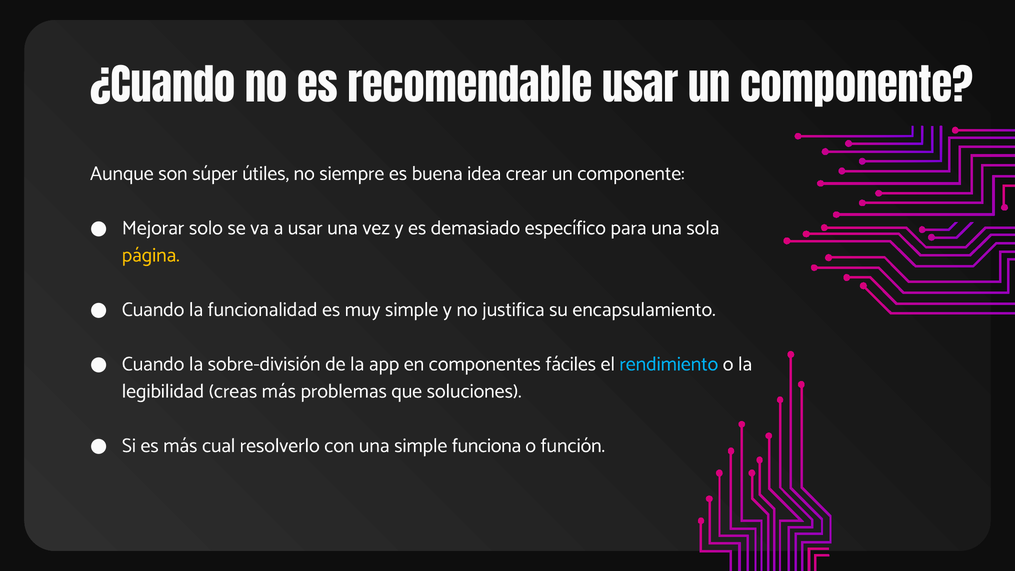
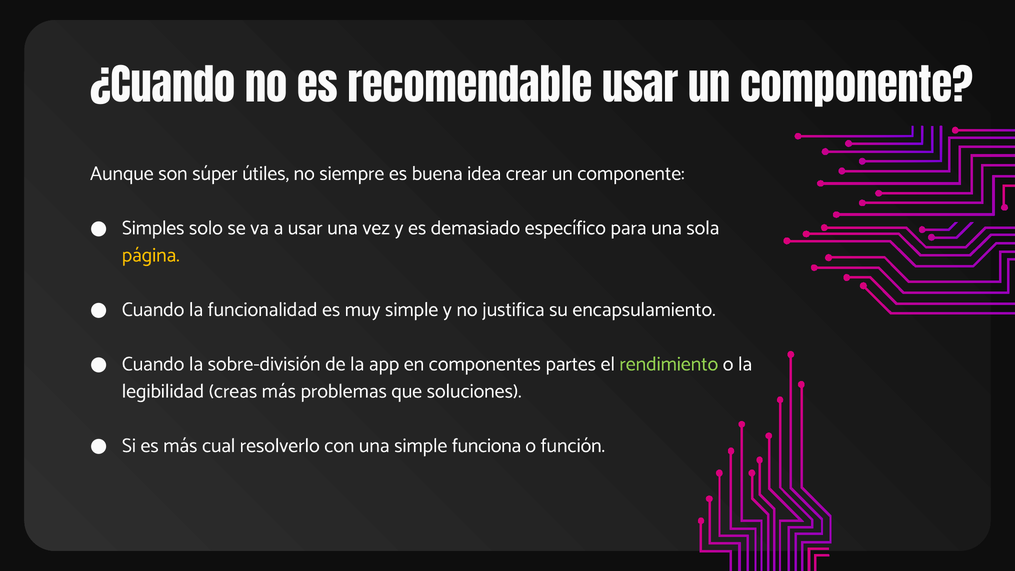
Mejorar: Mejorar -> Simples (153, 228)
fáciles: fáciles -> partes (571, 364)
rendimiento colour: light blue -> light green (669, 364)
